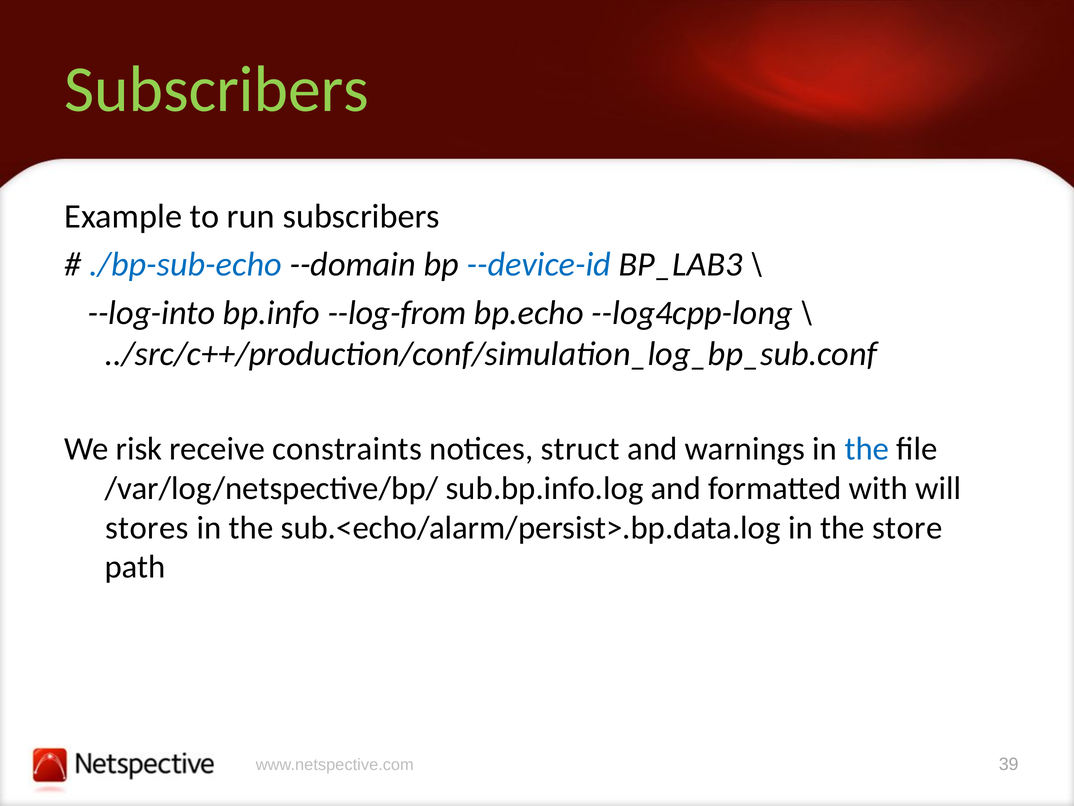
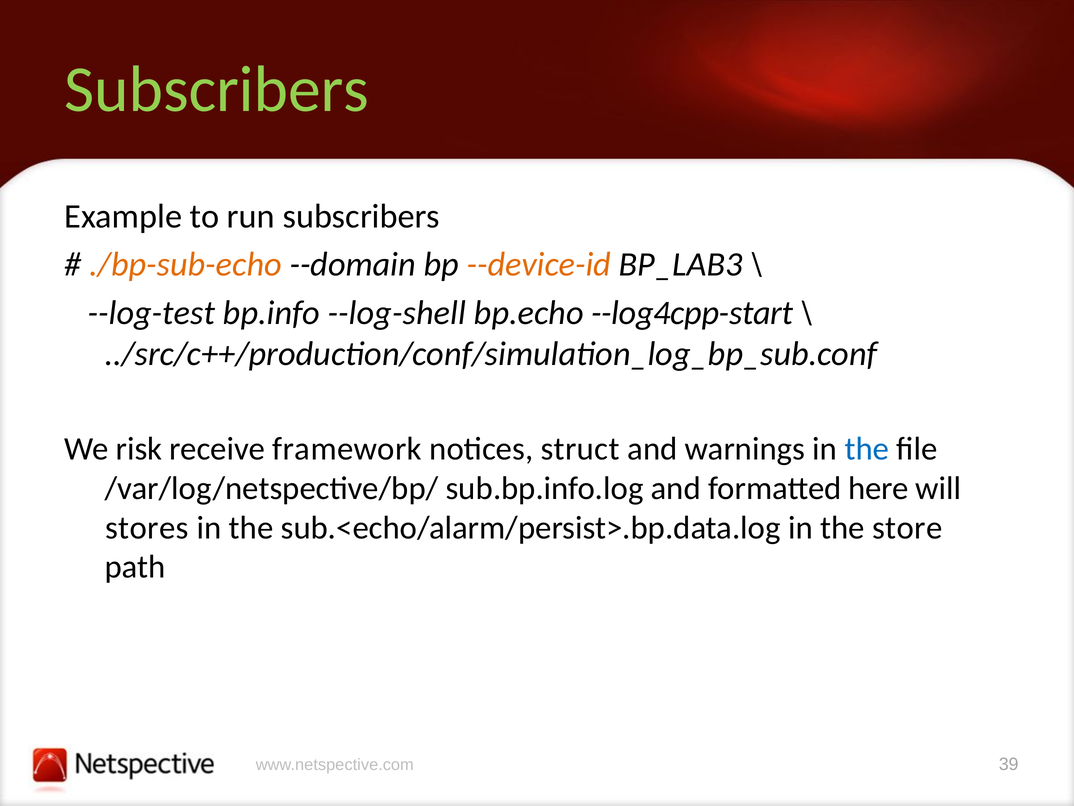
./bp-sub-echo colour: blue -> orange (186, 264)
--device-id colour: blue -> orange (539, 264)
--log-into: --log-into -> --log-test (151, 313)
--log-from: --log-from -> --log-shell (397, 313)
--log4cpp-long: --log4cpp-long -> --log4cpp-start (692, 313)
constraints: constraints -> framework (347, 449)
with: with -> here (879, 488)
